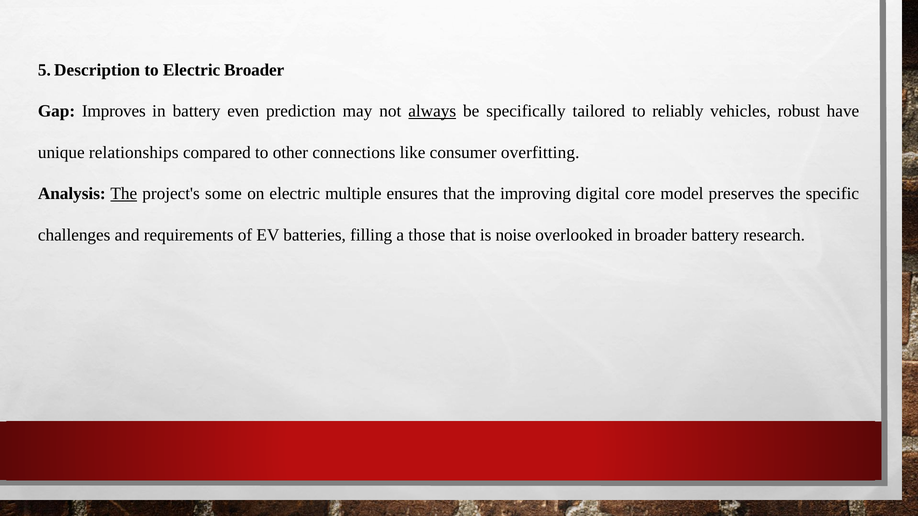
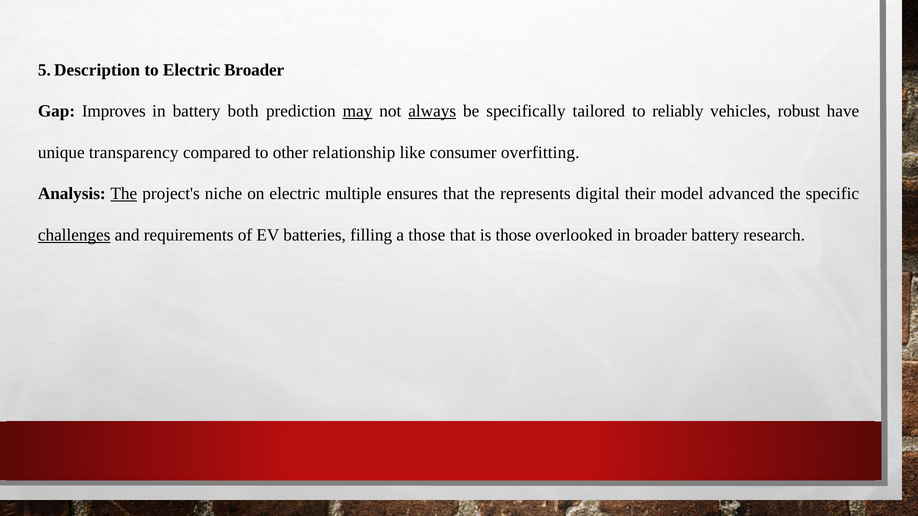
even: even -> both (243, 111)
may underline: none -> present (357, 111)
relationships: relationships -> transparency (134, 153)
connections: connections -> relationship (354, 153)
some: some -> niche (224, 194)
improving: improving -> represents (535, 194)
core: core -> their (640, 194)
preserves: preserves -> advanced (741, 194)
challenges underline: none -> present (74, 235)
is noise: noise -> those (513, 235)
